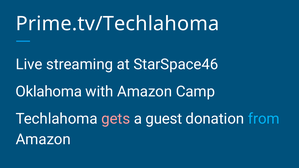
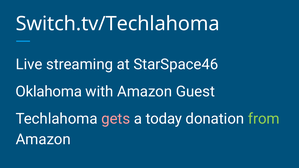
Prime.tv/Techlahoma: Prime.tv/Techlahoma -> Switch.tv/Techlahoma (118, 24)
Camp: Camp -> Guest (195, 92)
guest: guest -> today (164, 119)
from colour: light blue -> light green (264, 119)
